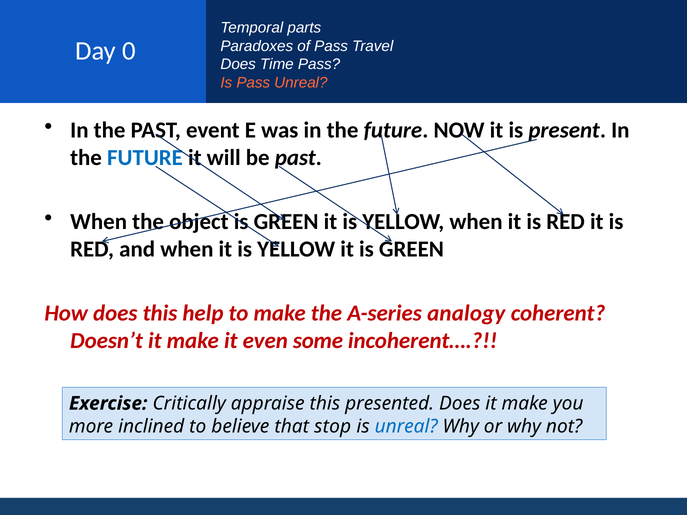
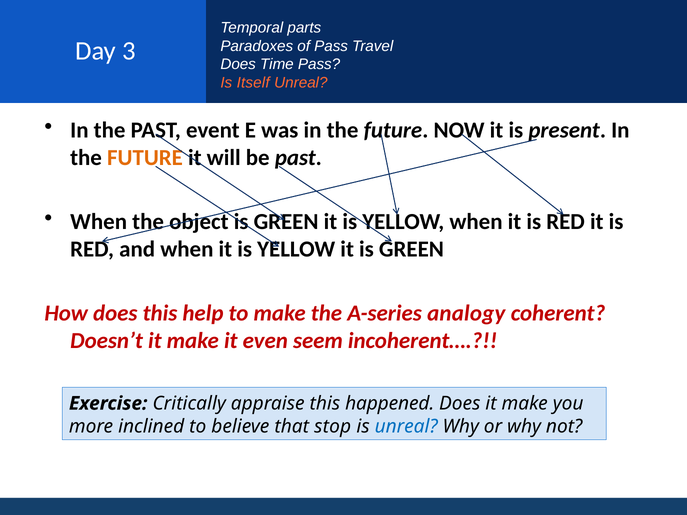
0: 0 -> 3 (129, 51)
Is Pass: Pass -> Itself (253, 83)
FUTURE colour: blue -> orange (145, 158)
some: some -> seem (318, 341)
presented: presented -> happened (390, 404)
